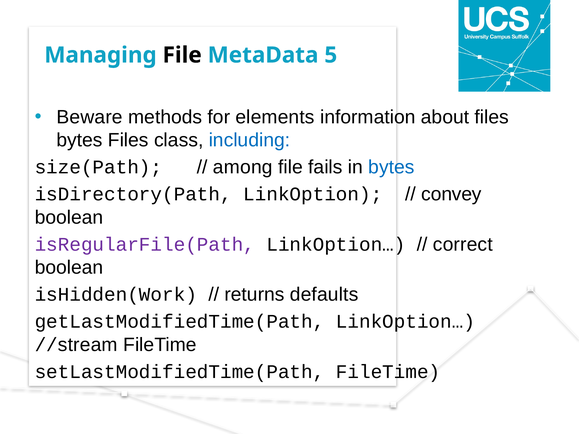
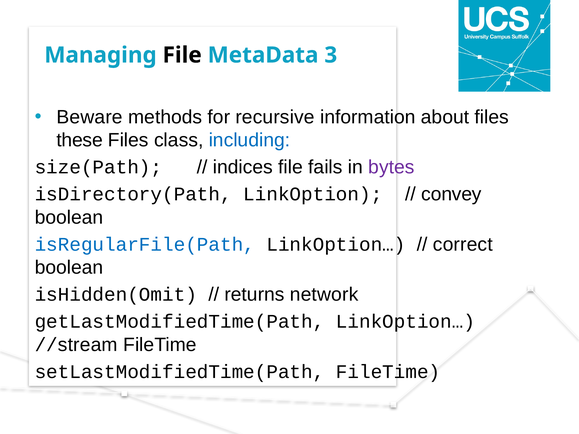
5: 5 -> 3 (331, 55)
elements: elements -> recursive (275, 117)
bytes: bytes -> these (80, 140)
among: among -> indices (243, 167)
bytes colour: blue -> purple (391, 167)
isRegularFile(Path colour: purple -> blue (145, 245)
isHidden(Work: isHidden(Work -> isHidden(Omit (116, 295)
defaults: defaults -> network (324, 295)
